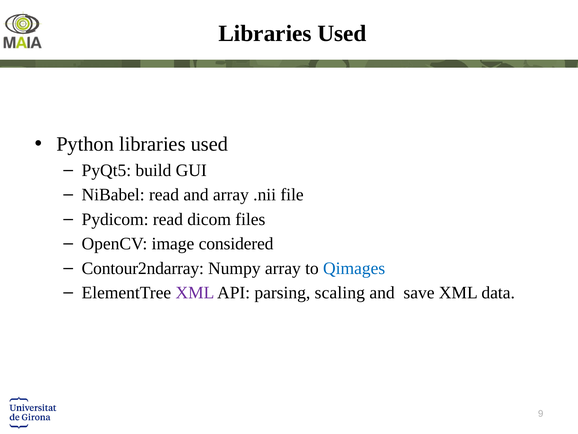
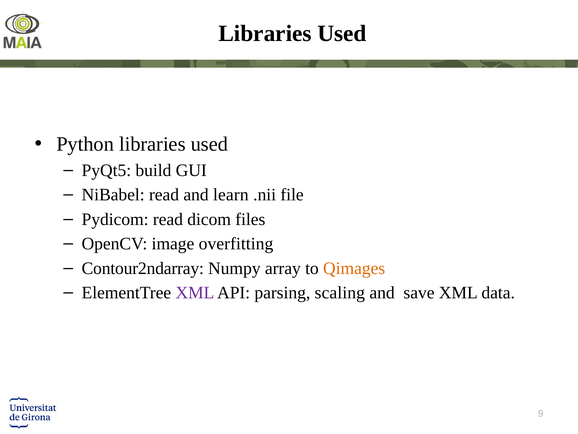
and array: array -> learn (231, 195)
considered: considered -> overfitting (236, 243)
Qimages colour: blue -> orange (354, 268)
